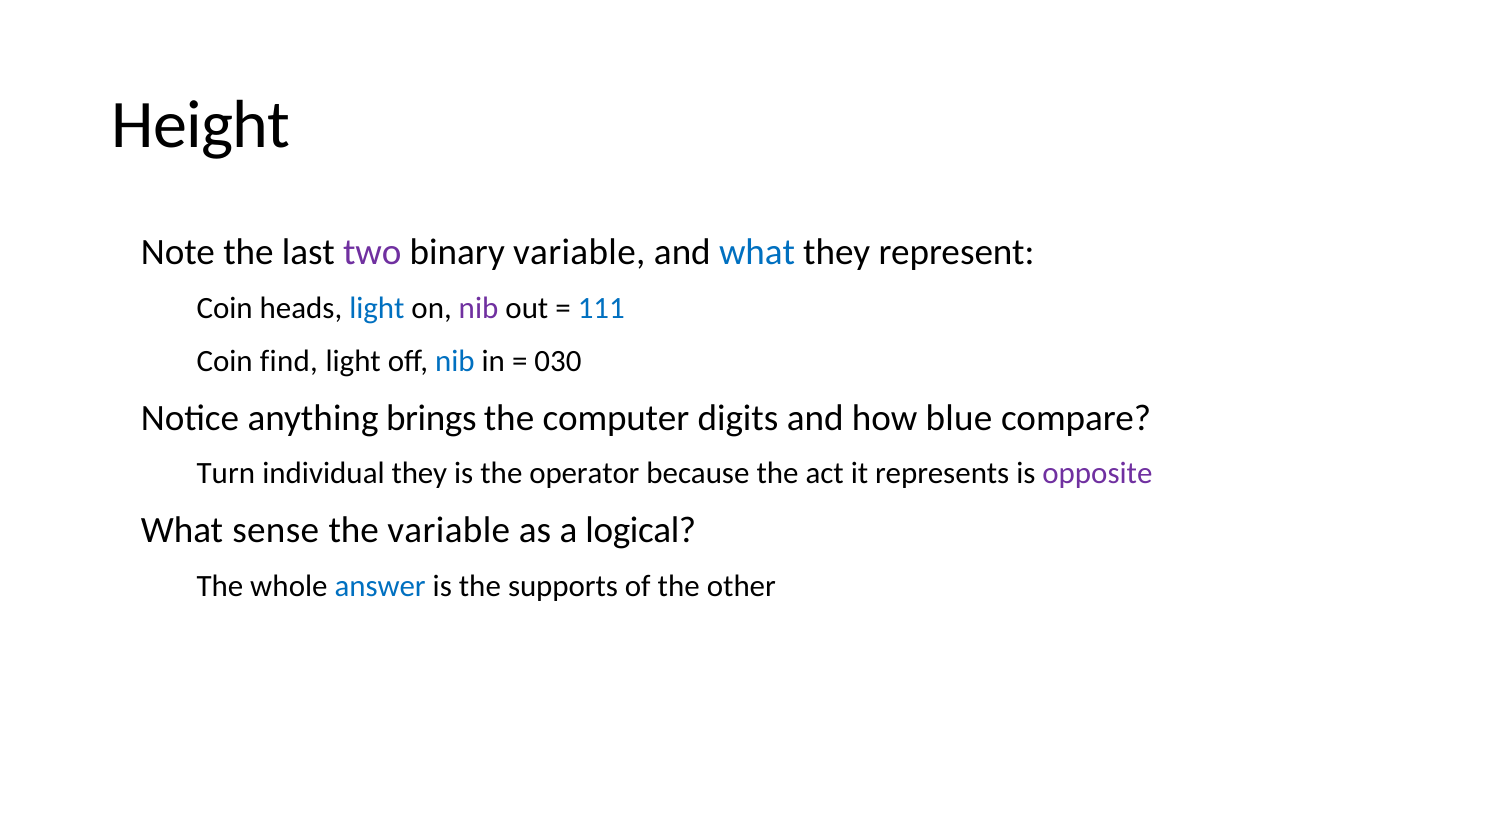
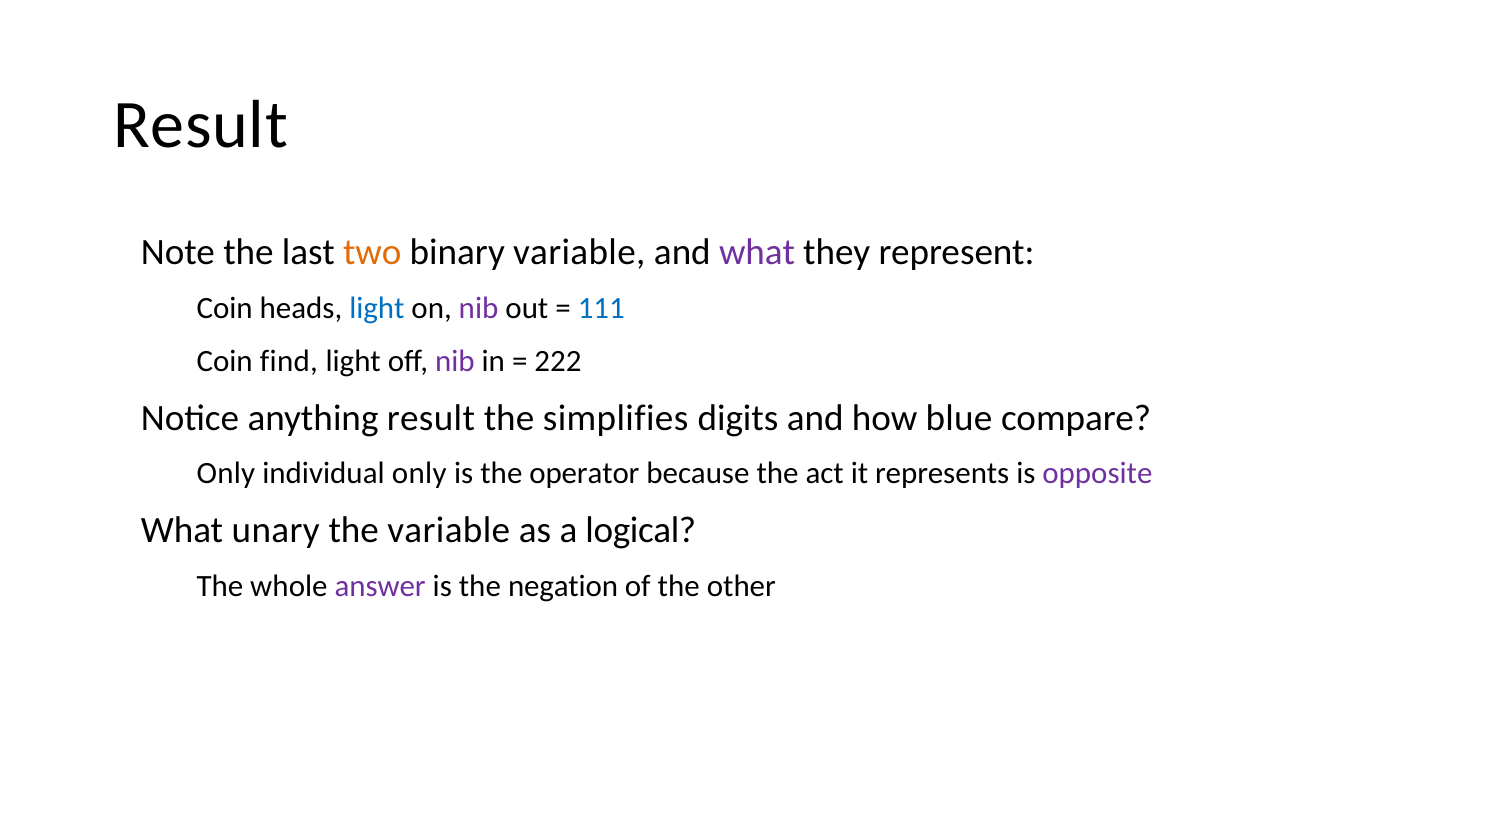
Height: Height -> Result (200, 125)
two colour: purple -> orange (372, 253)
what colour: blue -> purple (757, 253)
nib colour: blue -> purple (455, 361)
030: 030 -> 222 (558, 361)
anything brings: brings -> result (431, 418)
computer: computer -> simplifies (616, 418)
Turn: Turn -> Only (226, 474)
individual they: they -> only (419, 474)
sense: sense -> unary (276, 531)
answer colour: blue -> purple (380, 587)
supports: supports -> negation (563, 587)
